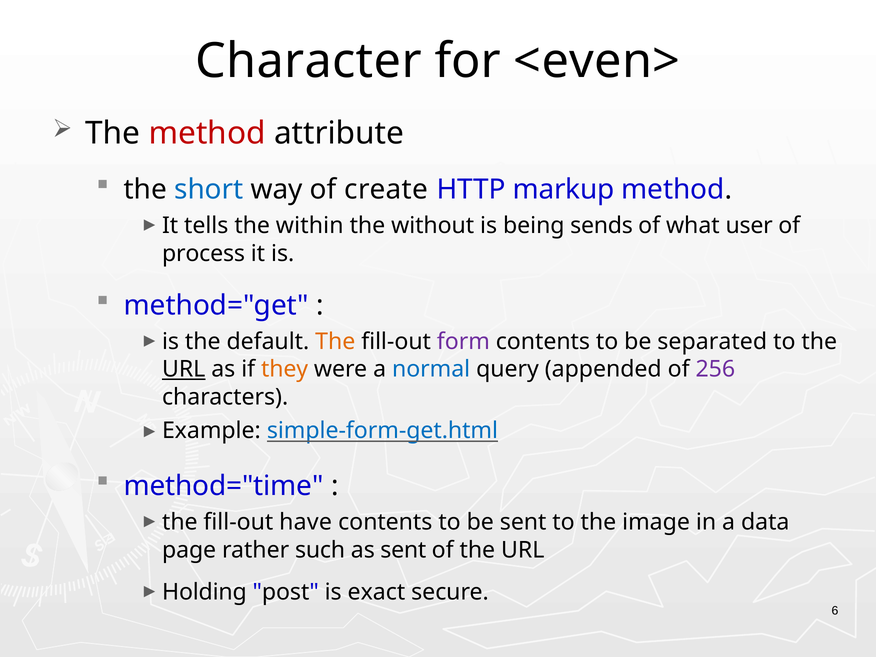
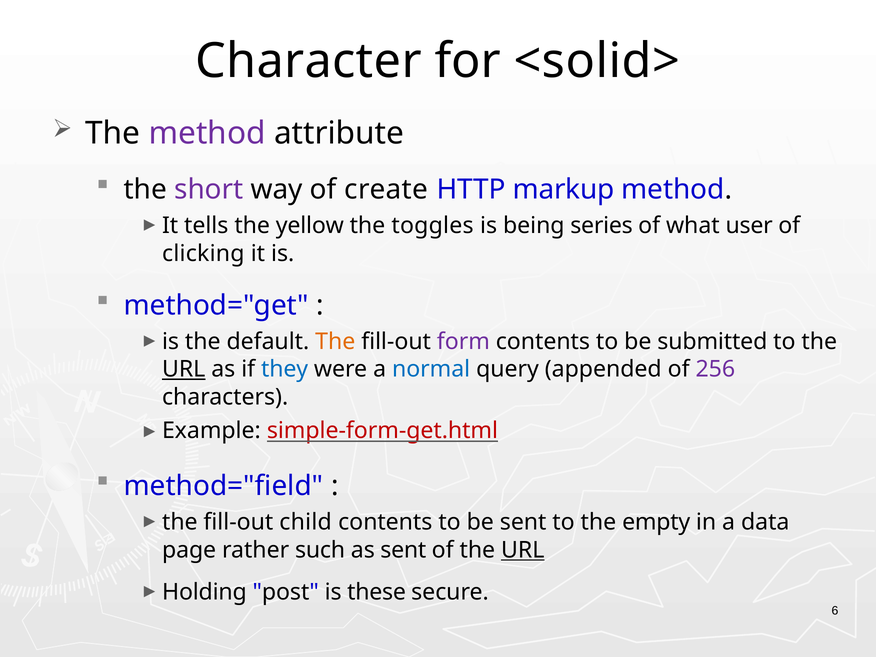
<even>: <even> -> <solid> (597, 61)
method colour: red -> purple (207, 133)
short colour: blue -> purple (209, 190)
within: within -> yellow (310, 226)
without: without -> toggles (433, 226)
sends: sends -> series (602, 226)
process: process -> clicking (203, 254)
separated: separated -> submitted (712, 342)
they colour: orange -> blue (285, 369)
simple-form-get.html colour: blue -> red (382, 431)
method="time: method="time -> method="field (224, 486)
have: have -> child (306, 522)
image: image -> empty (656, 522)
URL underline: none -> present (523, 550)
exact: exact -> these (377, 592)
